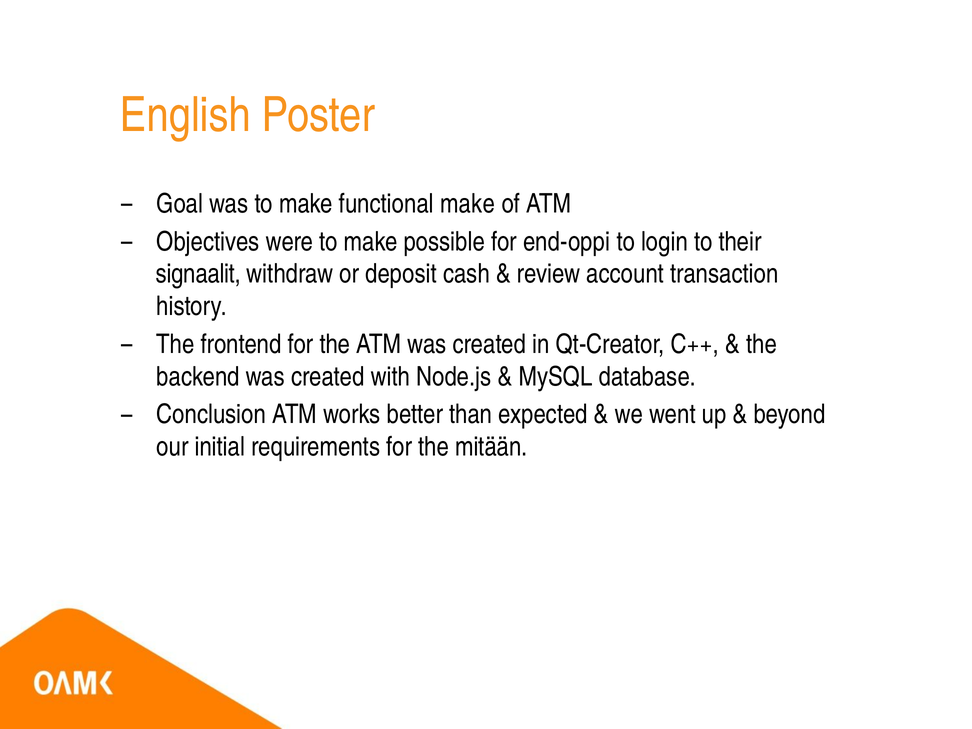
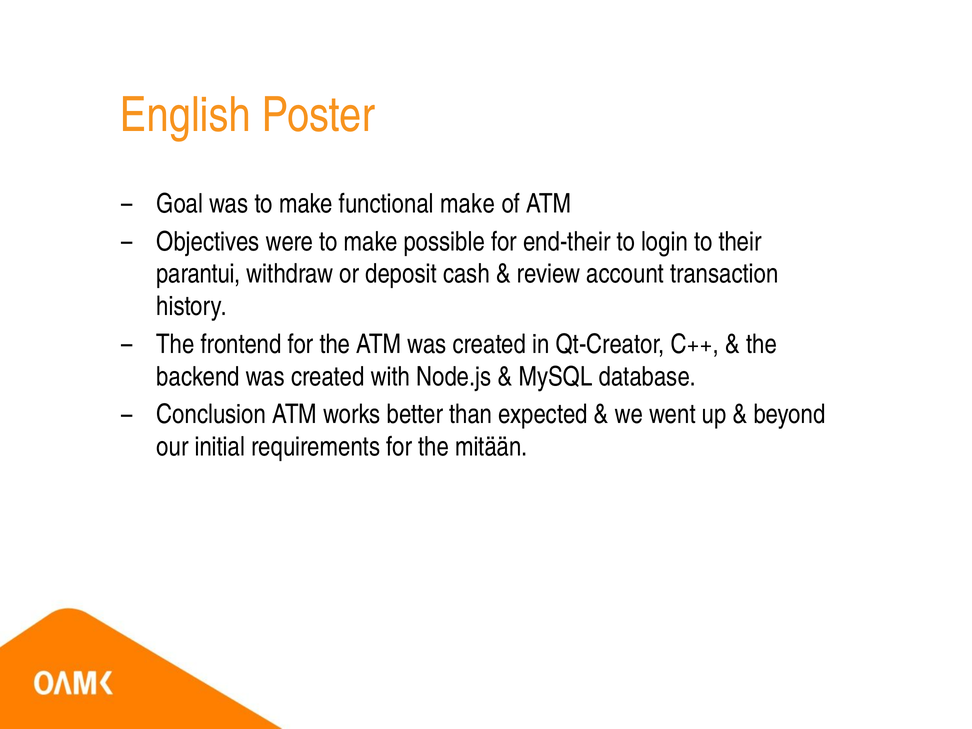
end-oppi: end-oppi -> end-their (567, 242)
signaalit: signaalit -> parantui (198, 274)
